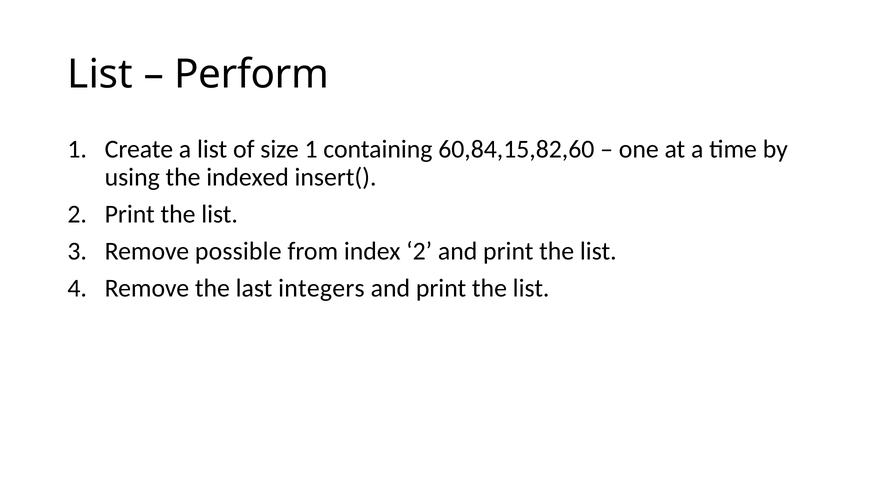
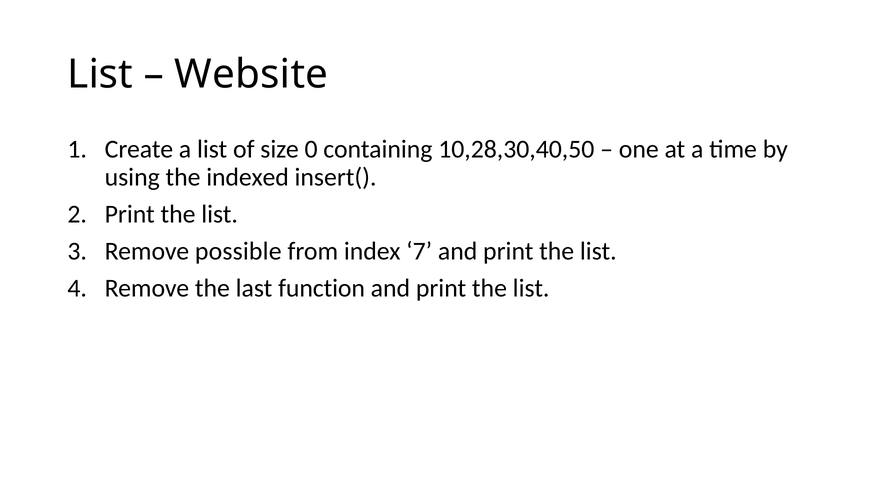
Perform: Perform -> Website (251, 74)
size 1: 1 -> 0 (311, 149)
60,84,15,82,60: 60,84,15,82,60 -> 10,28,30,40,50 (516, 149)
index 2: 2 -> 7 (419, 251)
integers: integers -> function (322, 289)
